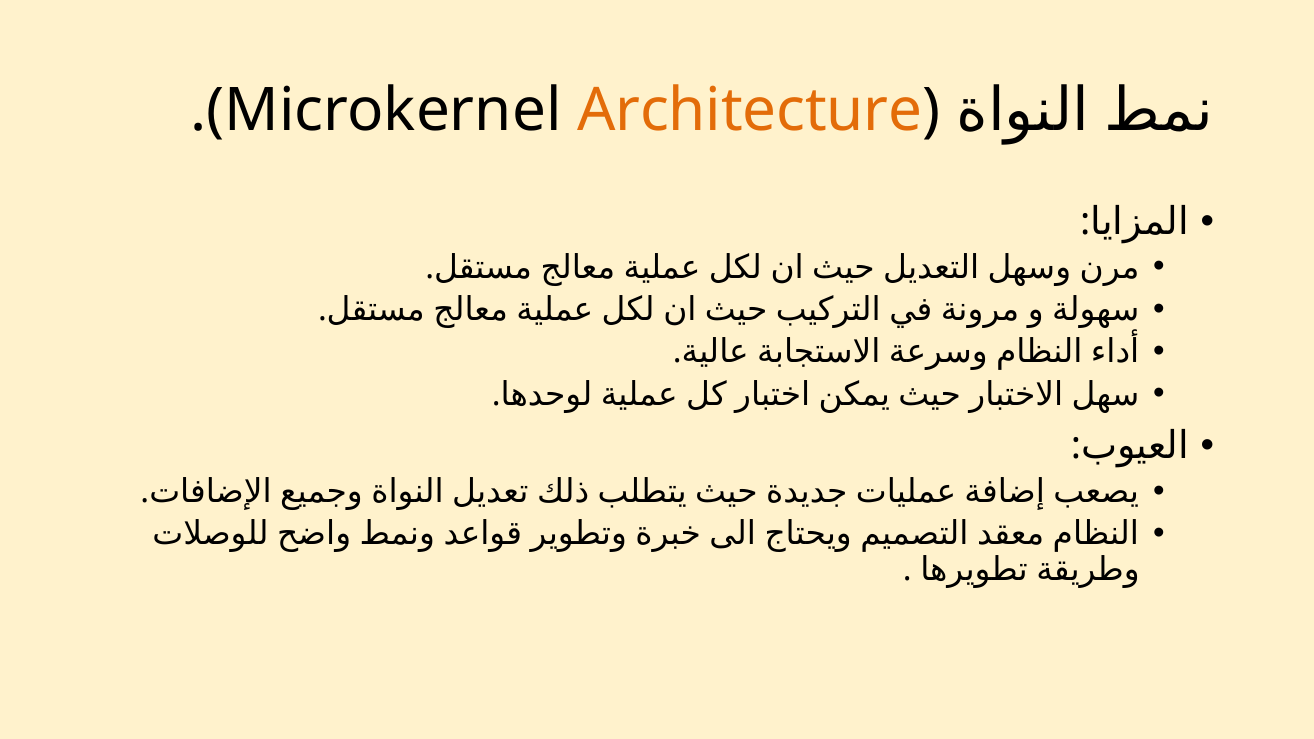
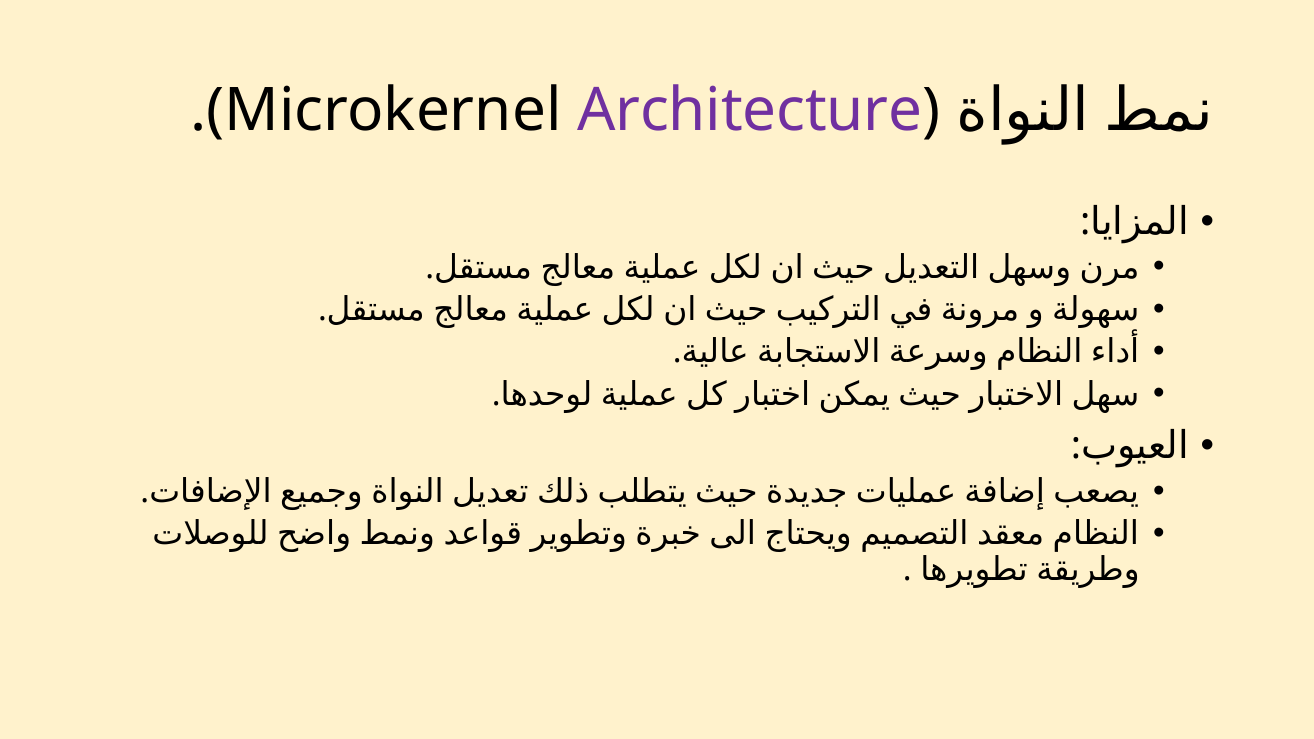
Architecture colour: orange -> purple (750, 110)
